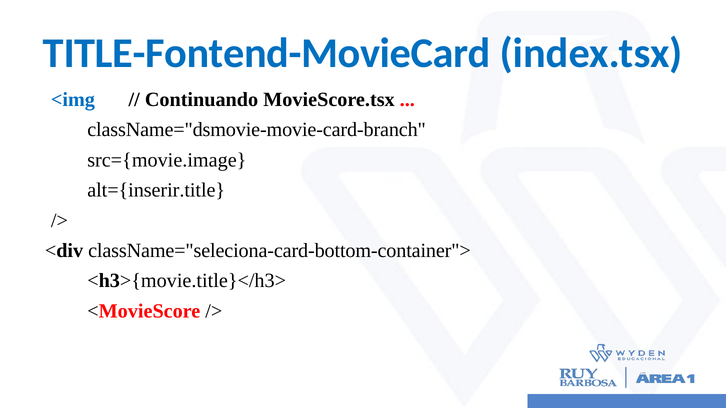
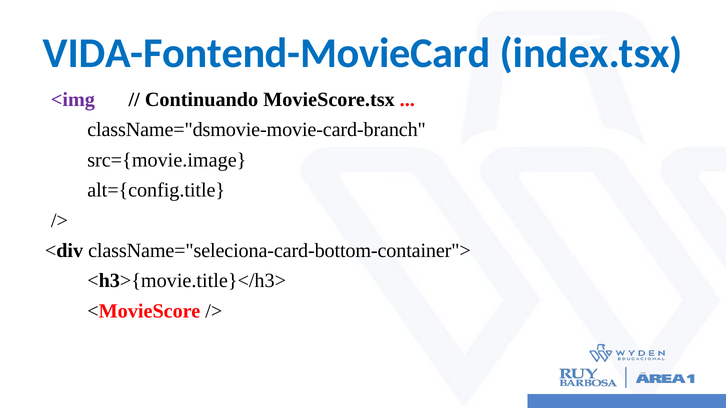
TITLE-Fontend-MovieCard: TITLE-Fontend-MovieCard -> VIDA-Fontend-MovieCard (267, 53)
<img colour: blue -> purple (73, 99)
alt={inserir.title: alt={inserir.title -> alt={config.title (156, 190)
